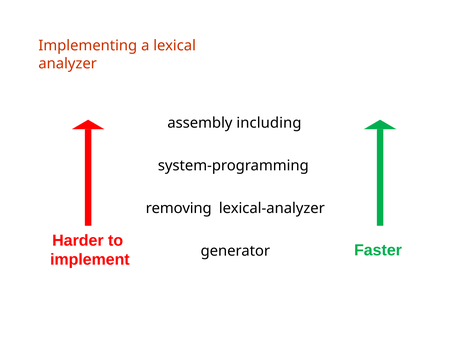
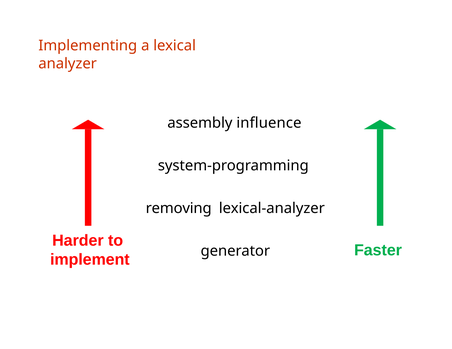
including: including -> influence (269, 123)
